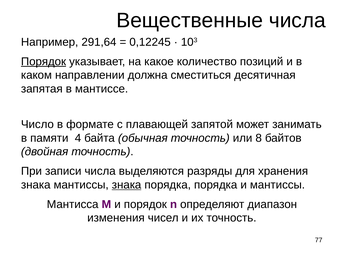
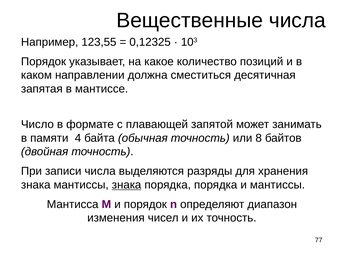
291,64: 291,64 -> 123,55 (99, 42)
0,12245: 0,12245 -> 0,12325 (150, 42)
Порядок underline: present -> none (44, 62)
